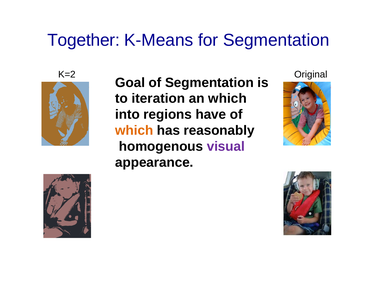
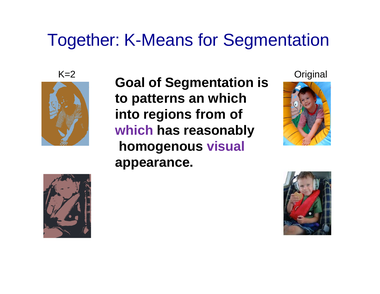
iteration: iteration -> patterns (158, 98)
have: have -> from (211, 114)
which colour: orange -> purple (134, 130)
